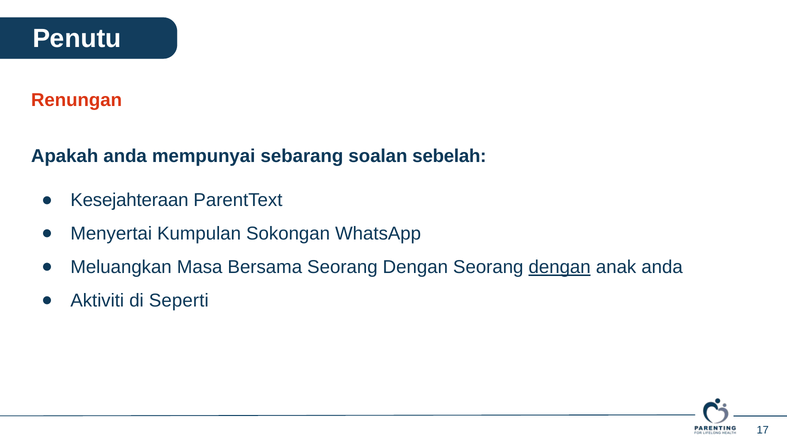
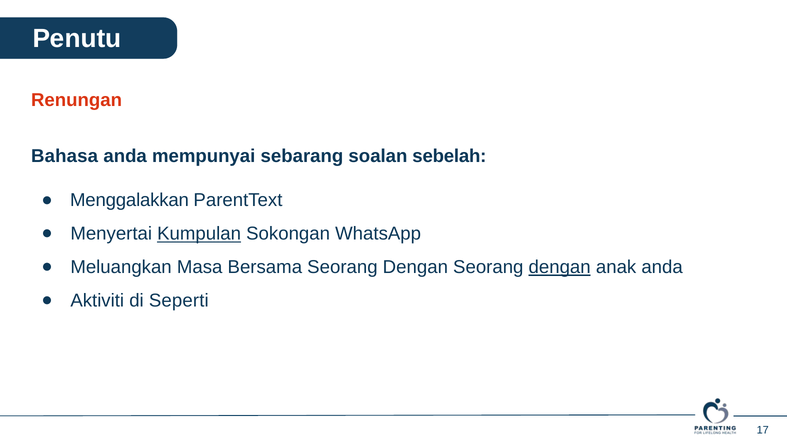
Apakah: Apakah -> Bahasa (65, 156)
Kesejahteraan: Kesejahteraan -> Menggalakkan (129, 200)
Kumpulan underline: none -> present (199, 234)
